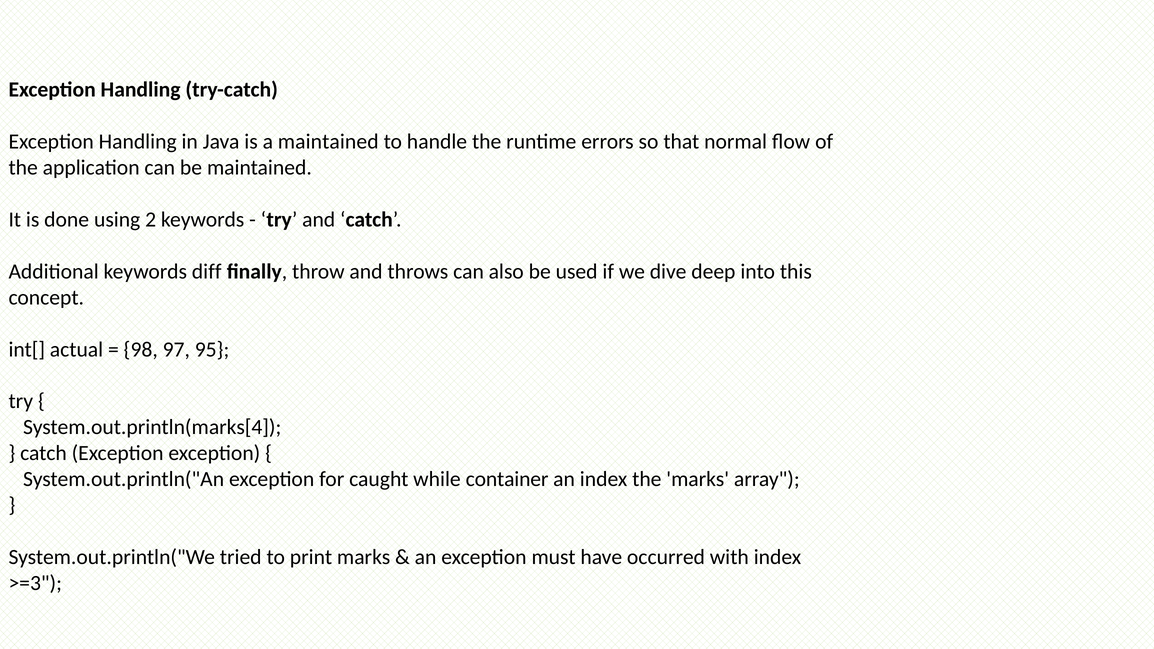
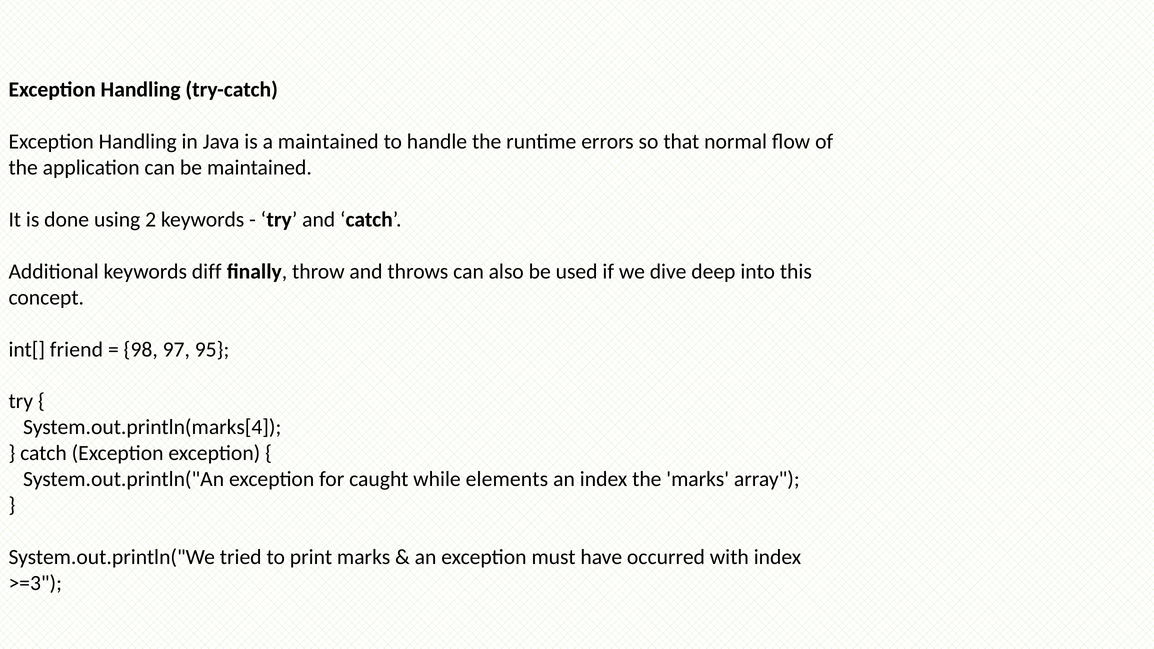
actual: actual -> friend (76, 349)
container: container -> elements (507, 479)
